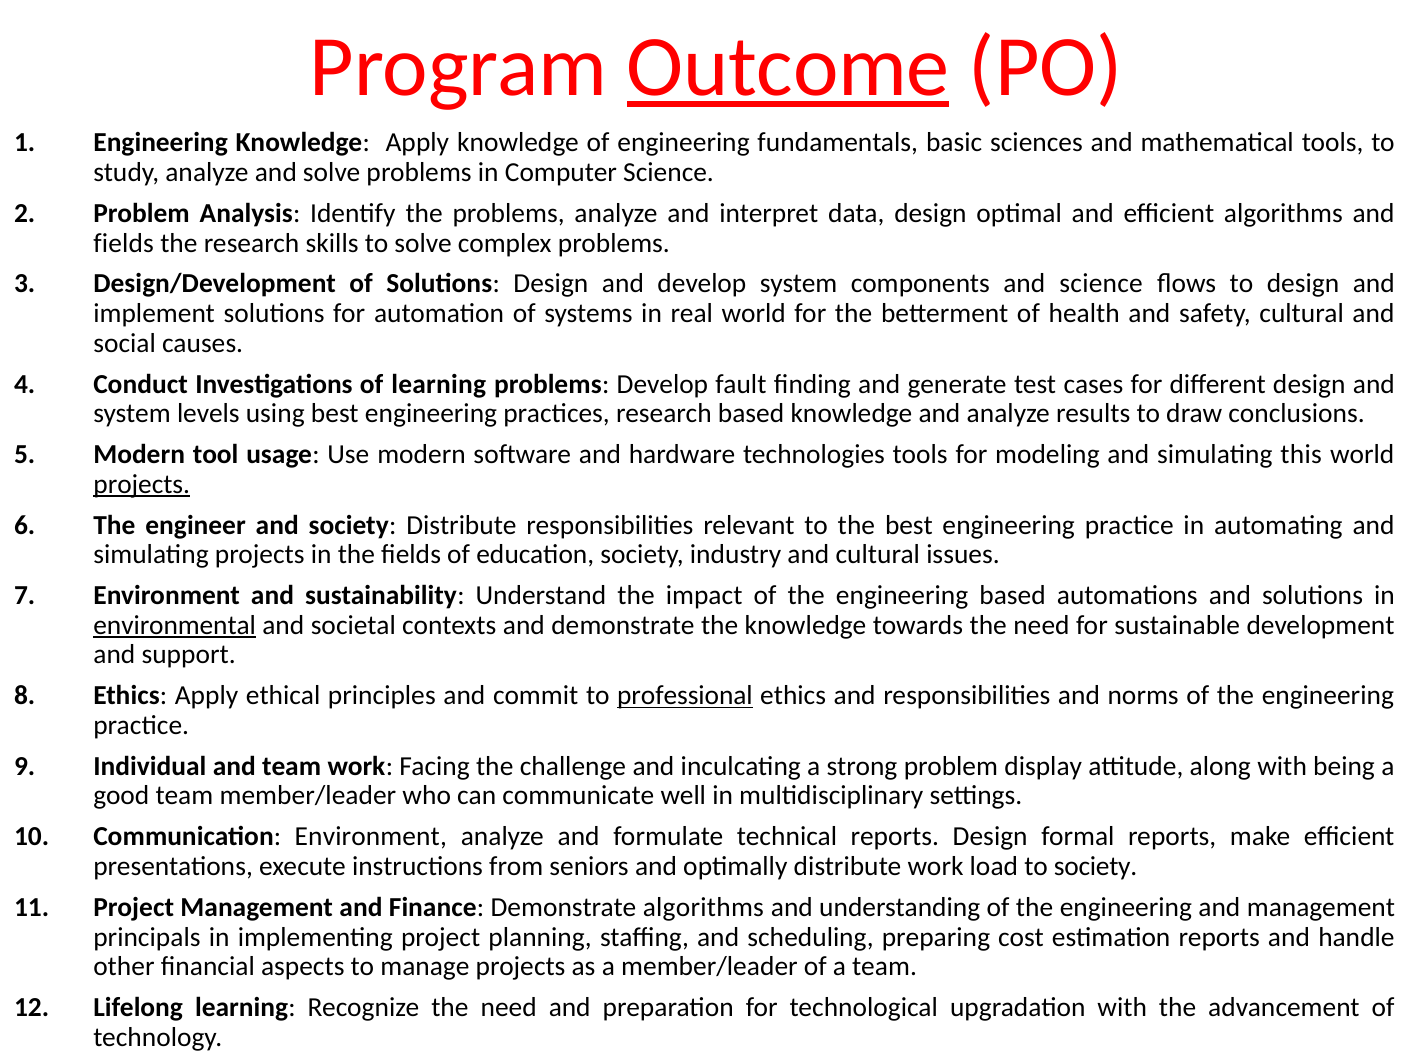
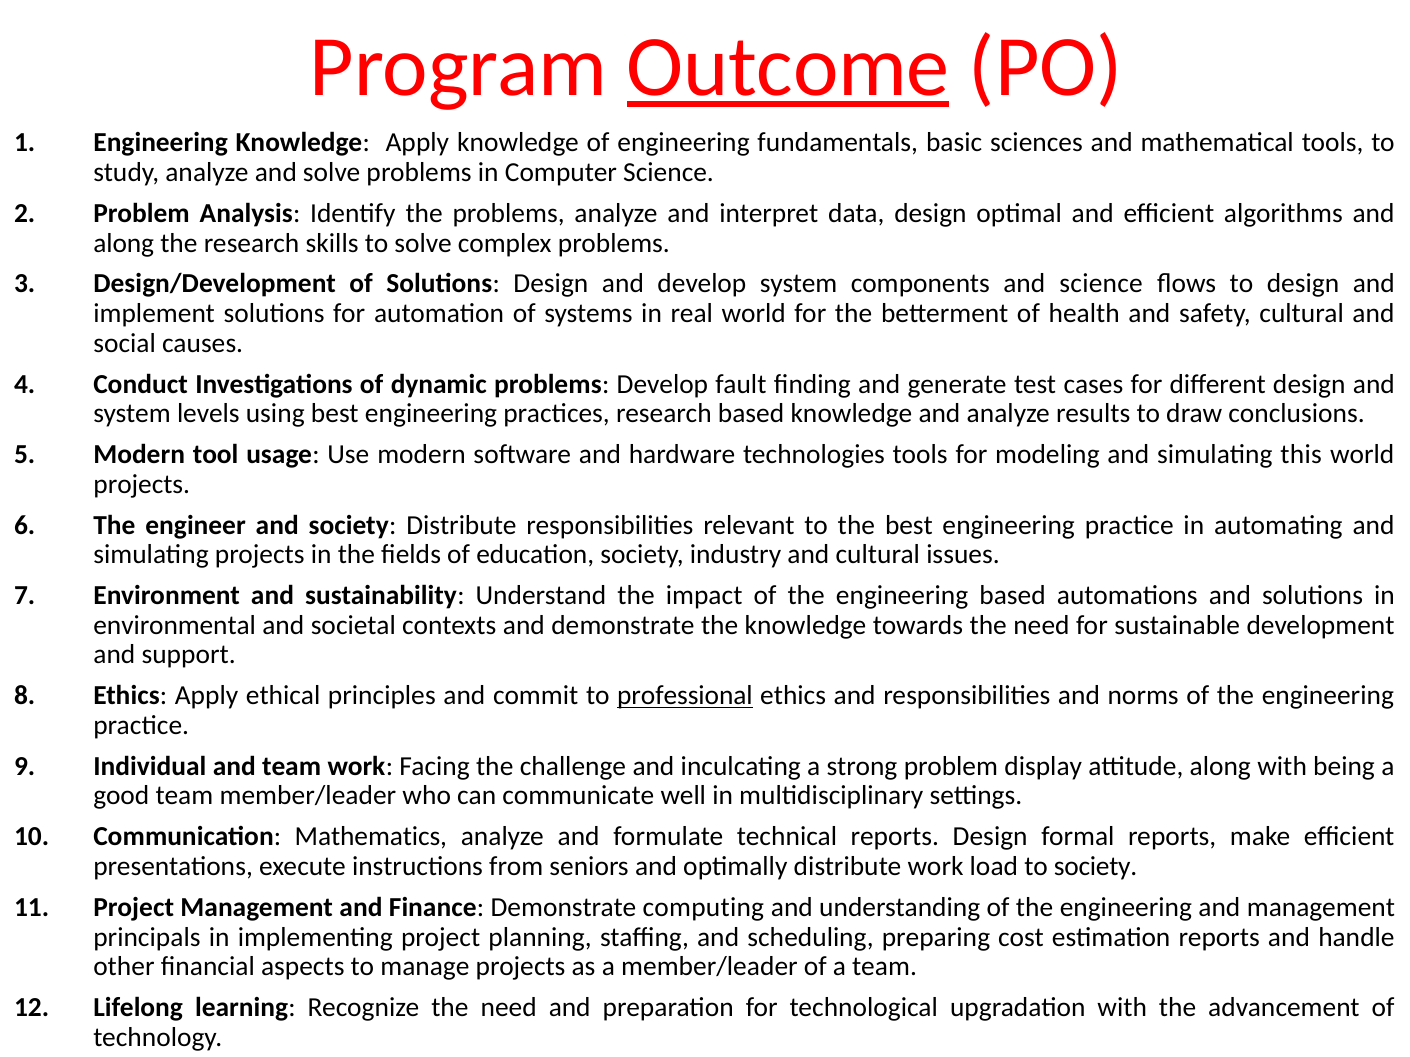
fields: fields -> along (124, 243)
of learning: learning -> dynamic (439, 384)
projects underline: present -> none (142, 484)
environmental underline: present -> none (175, 626)
Communication Environment: Environment -> Mathematics (371, 837)
Demonstrate algorithms: algorithms -> computing (703, 908)
